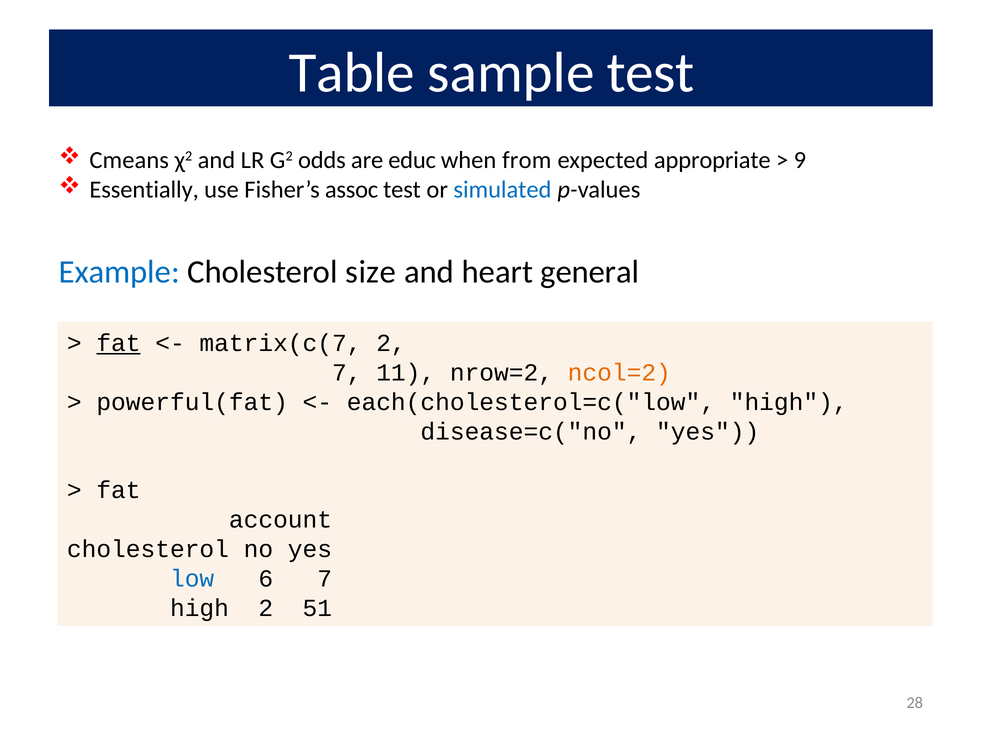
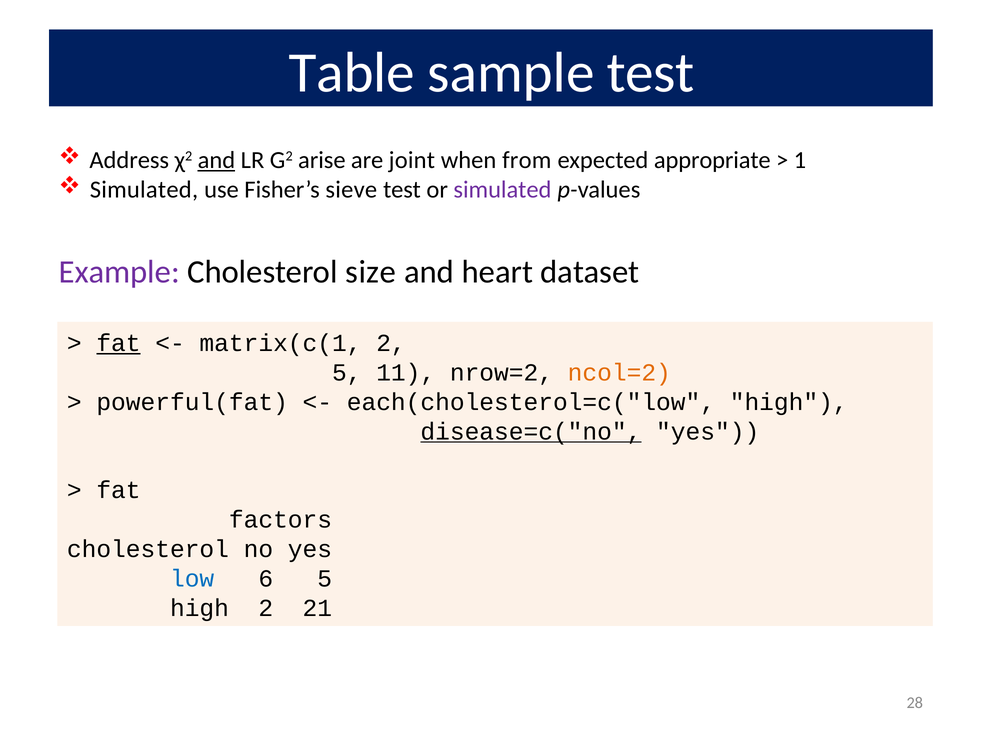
Cmeans: Cmeans -> Address (129, 160)
and underline: none -> present (216, 160)
odds: odds -> arise (322, 160)
educ: educ -> joint (412, 160)
9: 9 -> 1 (800, 160)
Essentially: Essentially -> Simulated (144, 190)
assoc: assoc -> sieve (351, 190)
simulated colour: blue -> purple (502, 190)
Example colour: blue -> purple (119, 272)
general: general -> dataset (590, 272)
matrix(c(7: matrix(c(7 -> matrix(c(1 (281, 343)
7: 7 -> 5 (347, 373)
disease=c("no underline: none -> present (531, 432)
account: account -> factors (281, 520)
6 7: 7 -> 5 (325, 579)
51: 51 -> 21 (317, 609)
